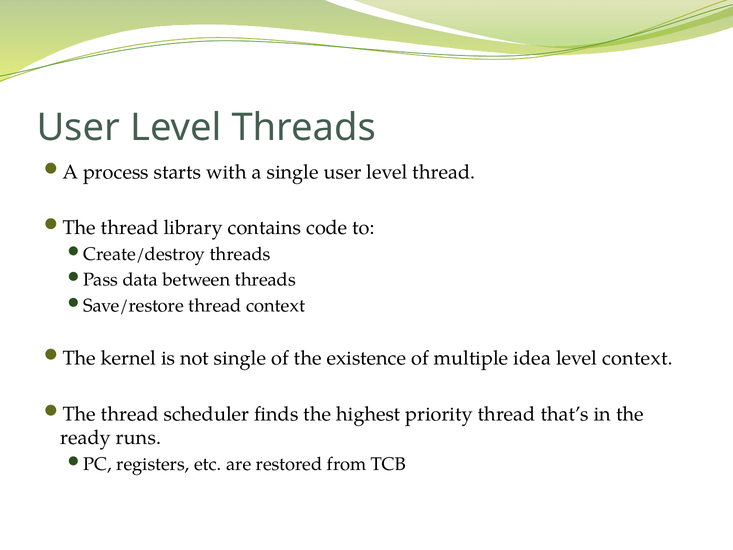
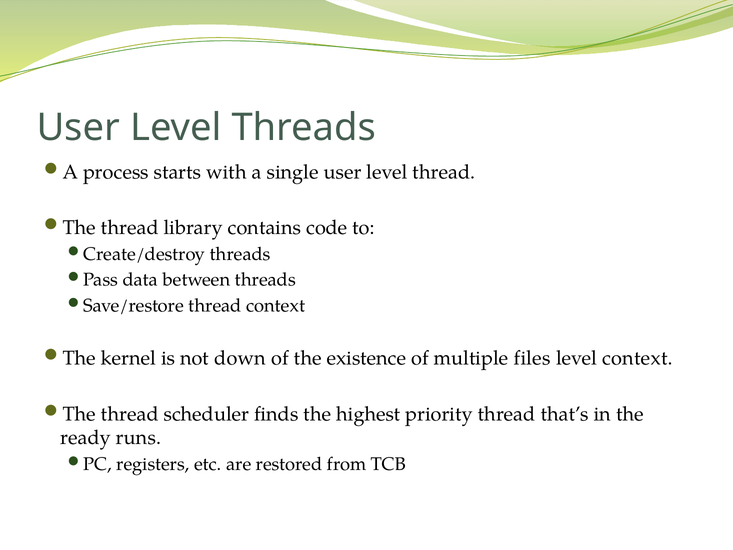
not single: single -> down (240, 358)
idea: idea -> files (532, 358)
